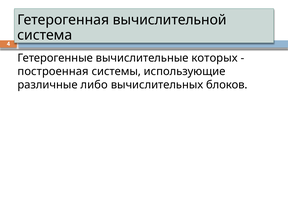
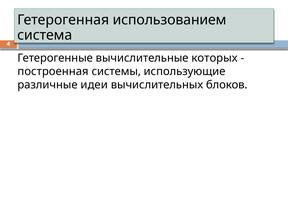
вычислительной: вычислительной -> использованием (170, 20)
либо: либо -> идеи (94, 85)
